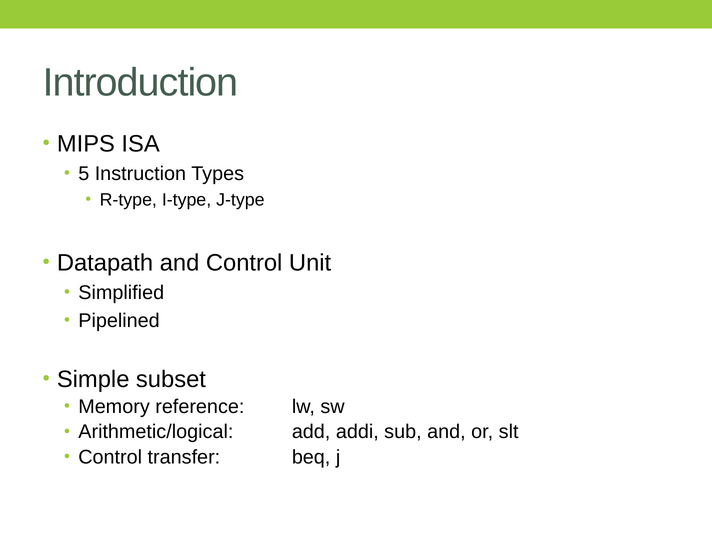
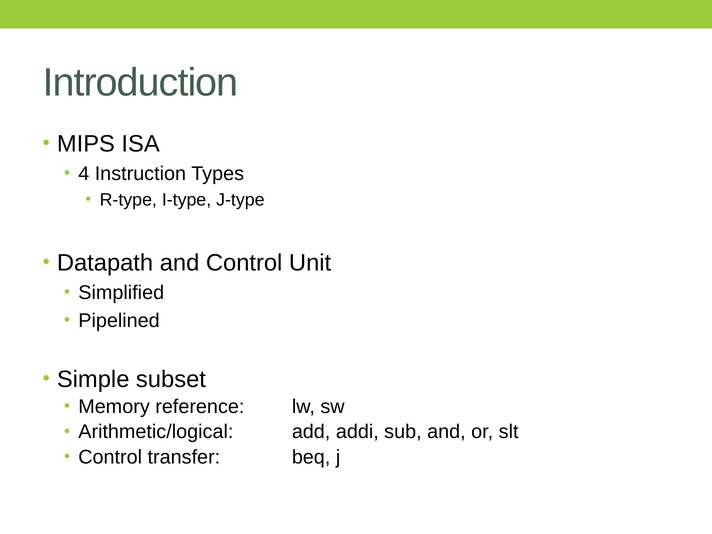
5: 5 -> 4 (84, 174)
